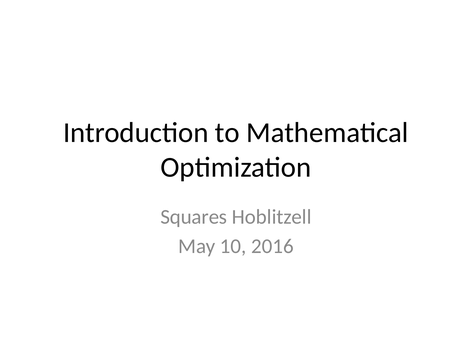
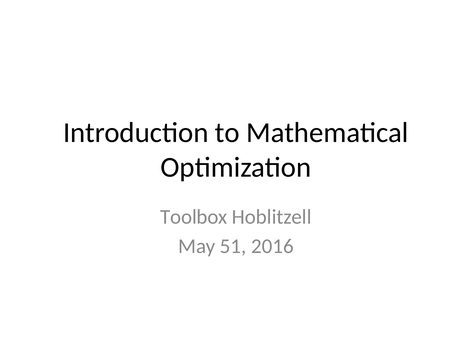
Squares: Squares -> Toolbox (194, 217)
10: 10 -> 51 (233, 246)
